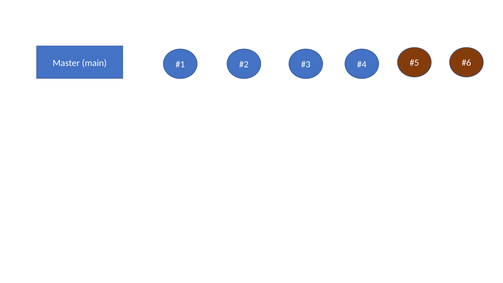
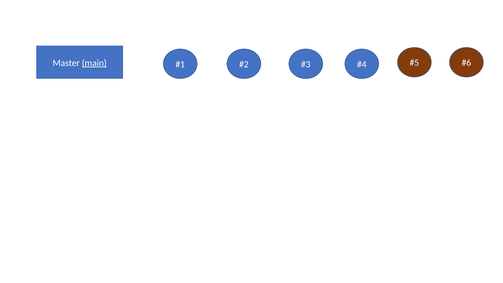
main underline: none -> present (94, 63)
